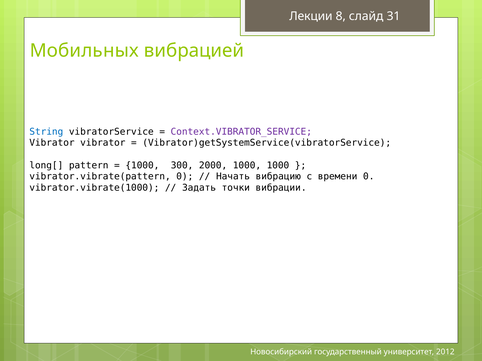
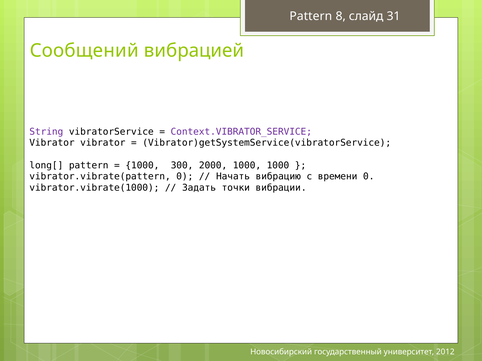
Лекции: Лекции -> Pattern (311, 16)
Мобильных: Мобильных -> Сообщений (84, 51)
String colour: blue -> purple (46, 132)
